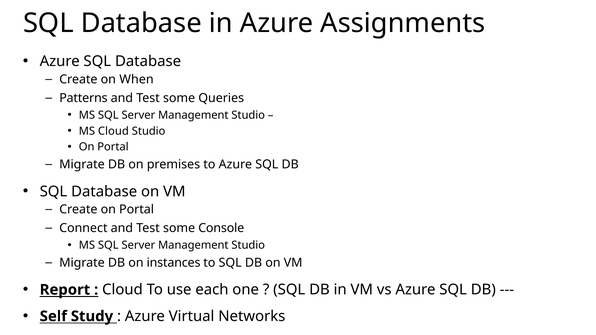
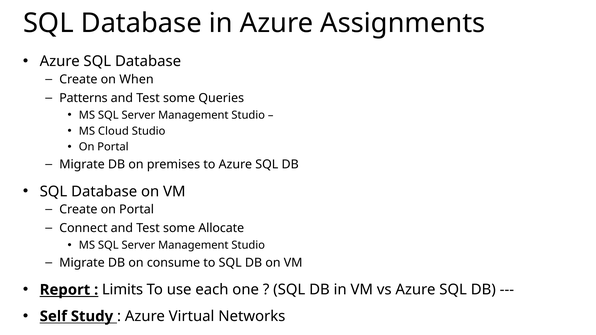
Console: Console -> Allocate (221, 228)
instances: instances -> consume (173, 263)
Cloud: Cloud -> Limits (123, 290)
